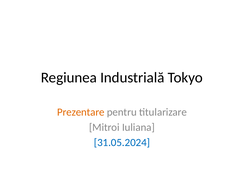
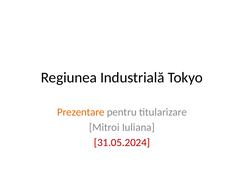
31.05.2024 colour: blue -> red (122, 143)
